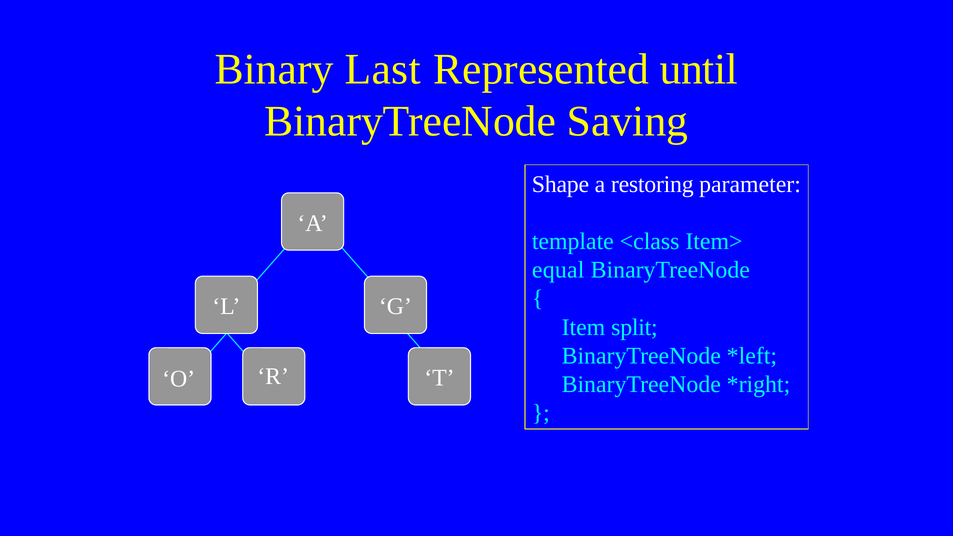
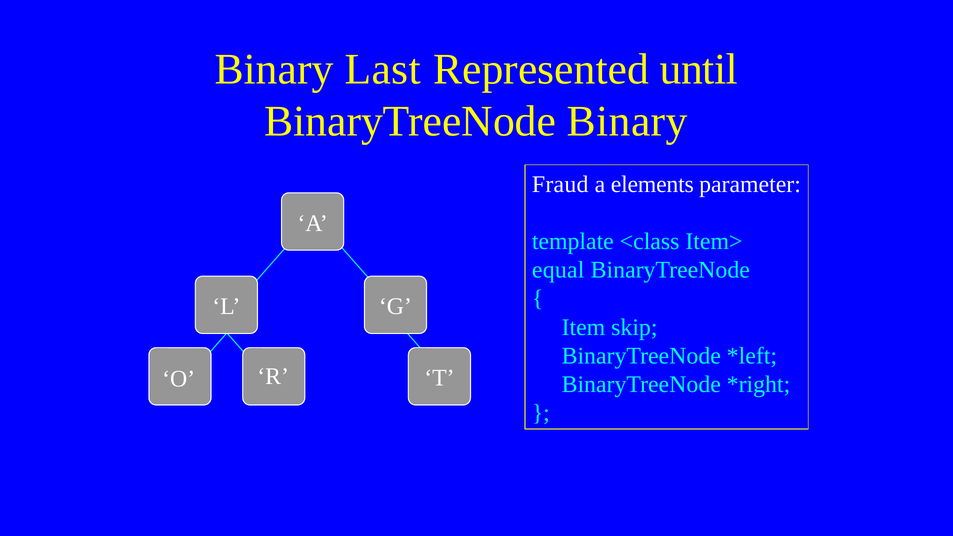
BinaryTreeNode Saving: Saving -> Binary (627, 122)
Shape: Shape -> Fraud (560, 184)
restoring: restoring -> elements (652, 184)
split: split -> skip (634, 327)
